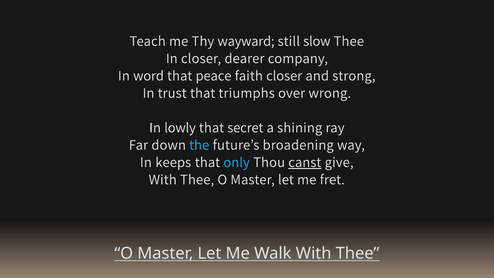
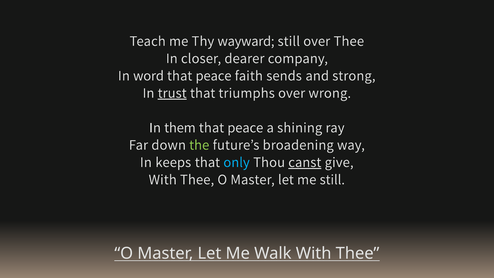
still slow: slow -> over (317, 41)
faith closer: closer -> sends (284, 76)
trust underline: none -> present (172, 93)
lowly: lowly -> them (180, 128)
secret: secret -> peace (245, 128)
the colour: light blue -> light green (199, 145)
me fret: fret -> still (332, 179)
